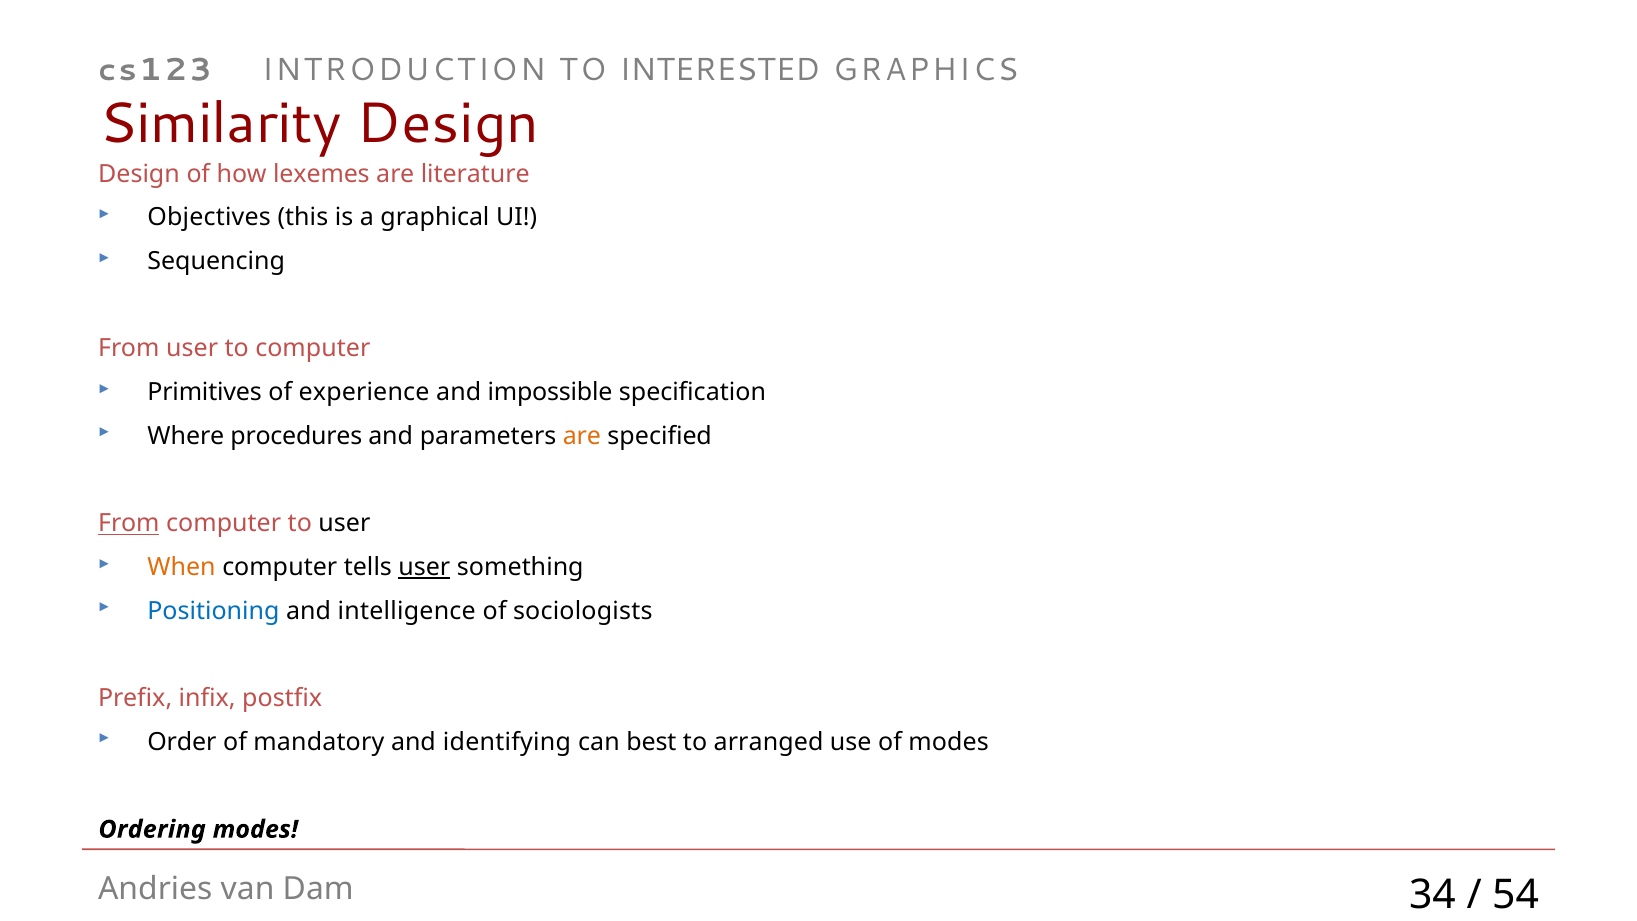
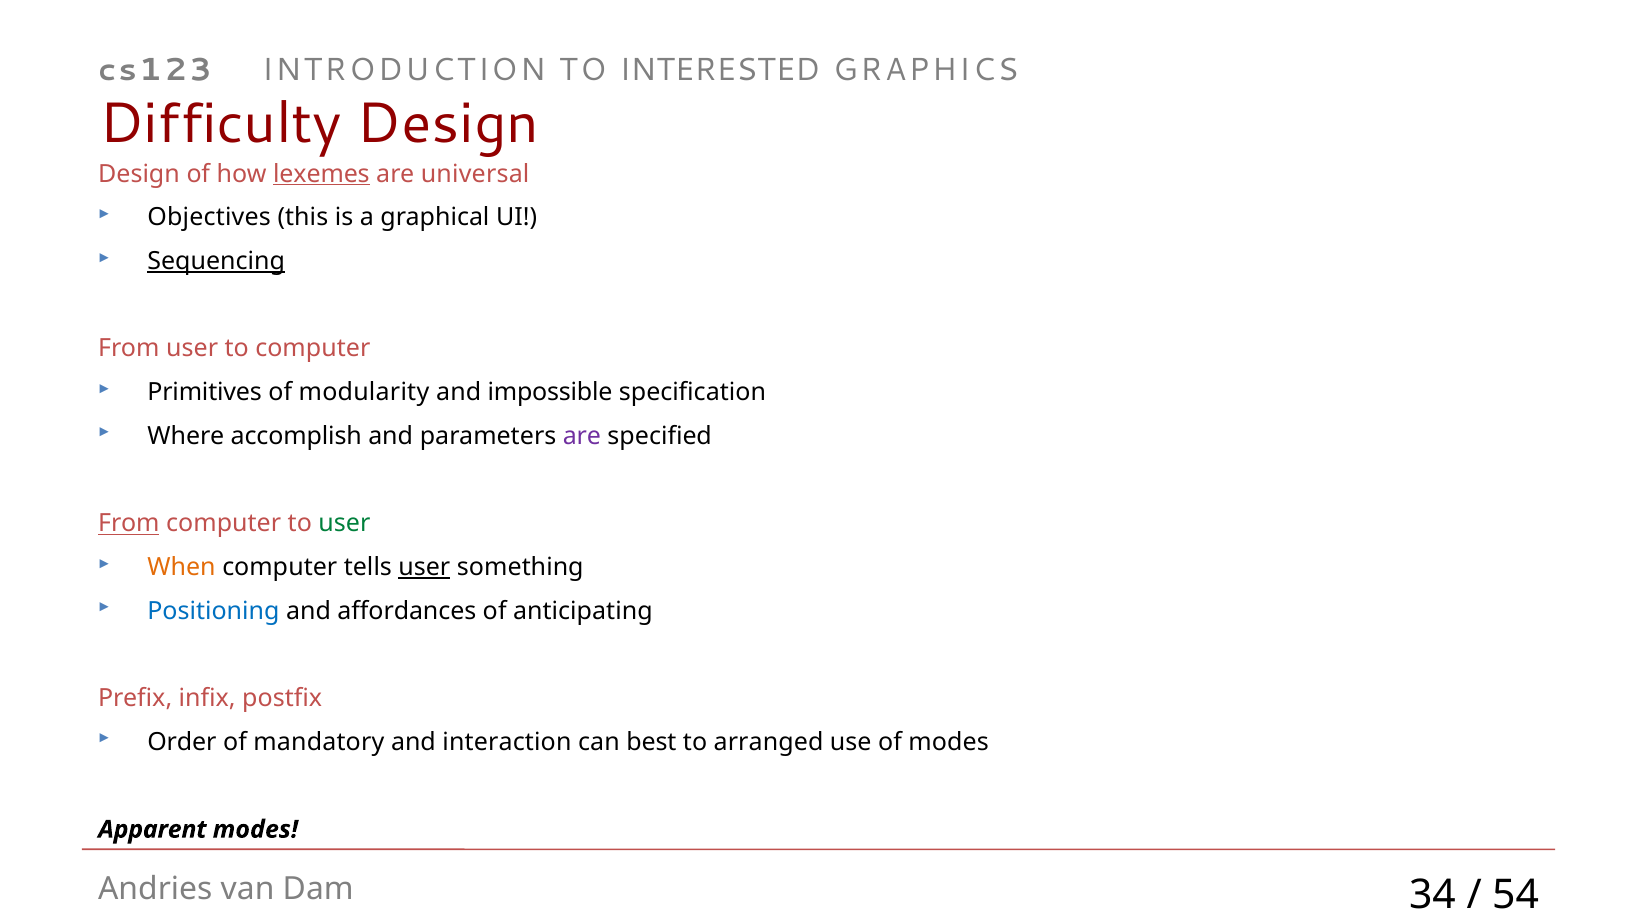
Similarity: Similarity -> Difficulty (221, 123)
lexemes underline: none -> present (321, 174)
literature: literature -> universal (475, 174)
Sequencing underline: none -> present (216, 261)
experience: experience -> modularity (364, 392)
procedures: procedures -> accomplish (296, 436)
are colour: orange -> purple (582, 436)
user colour: black -> green (344, 523)
intelligence: intelligence -> affordances (407, 611)
sociologists: sociologists -> anticipating (583, 611)
identifying: identifying -> interaction (507, 742)
Ordering: Ordering -> Apparent (152, 829)
